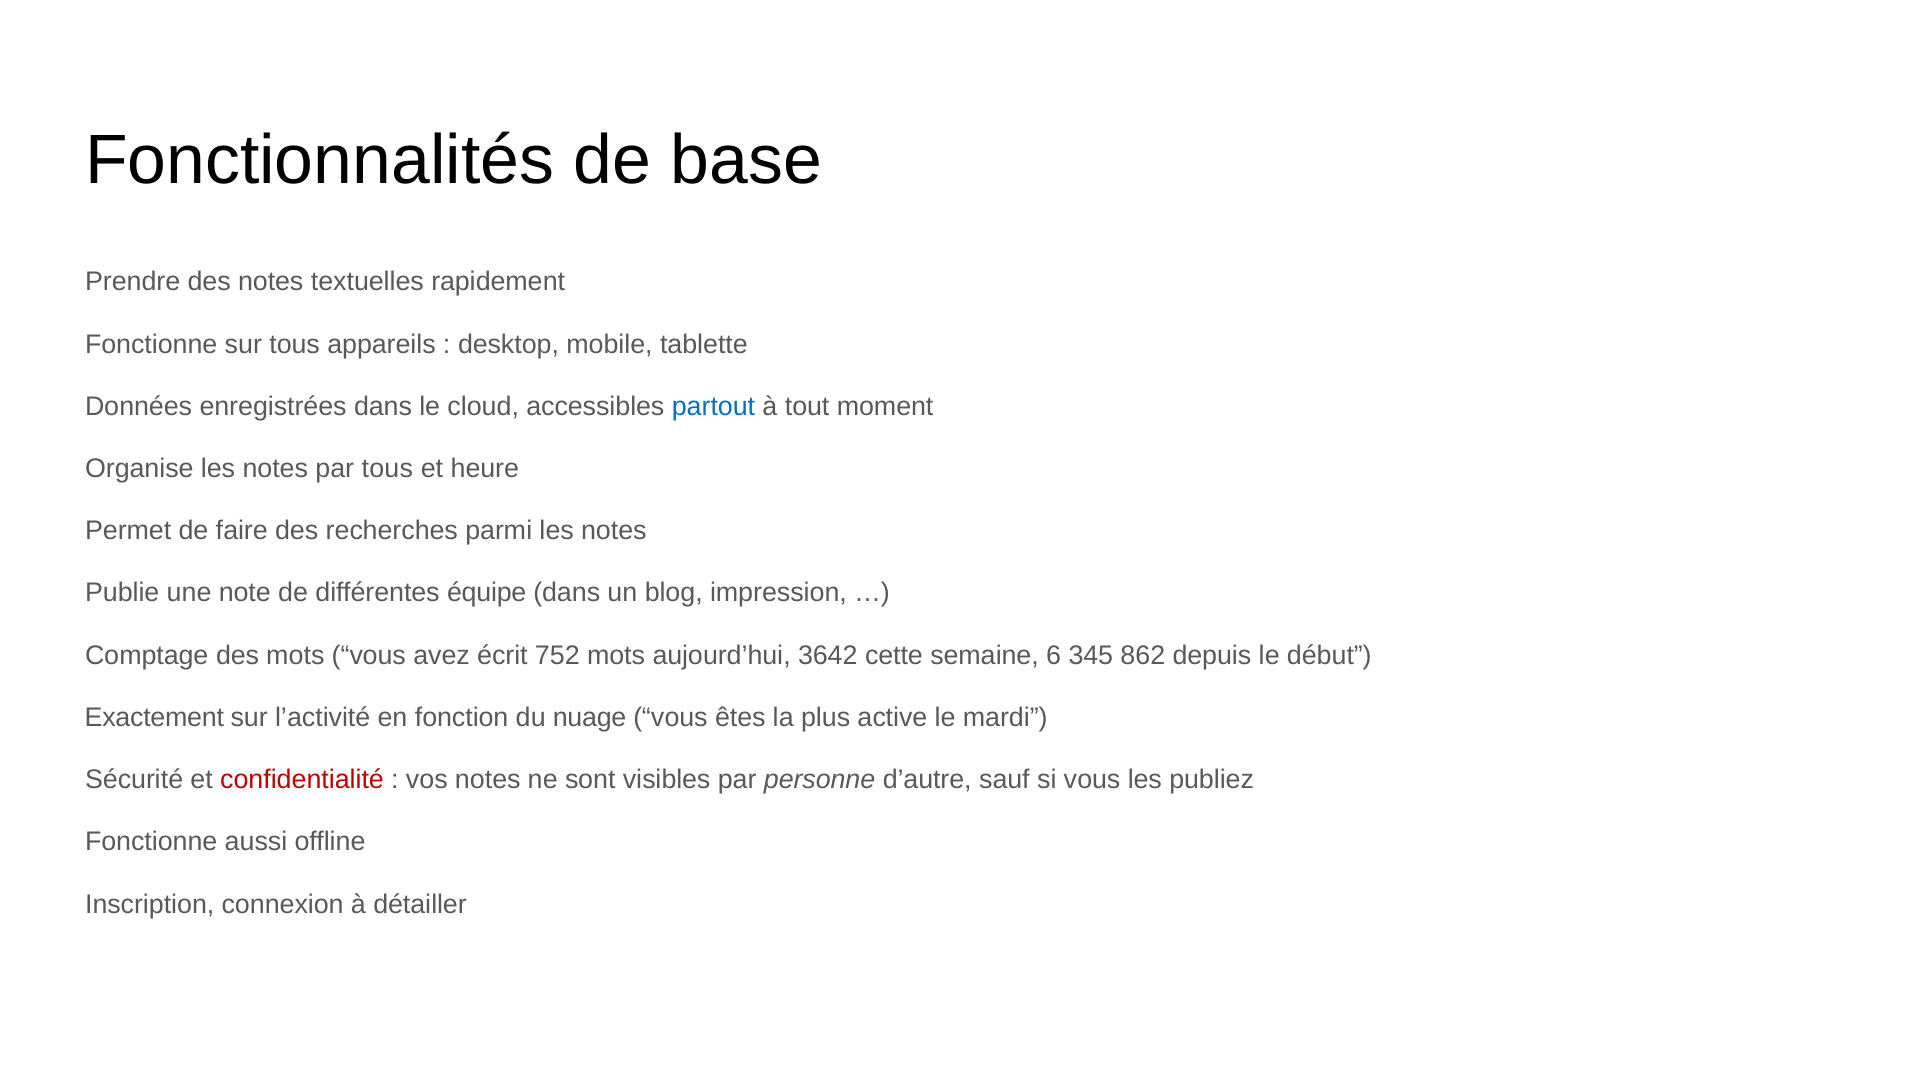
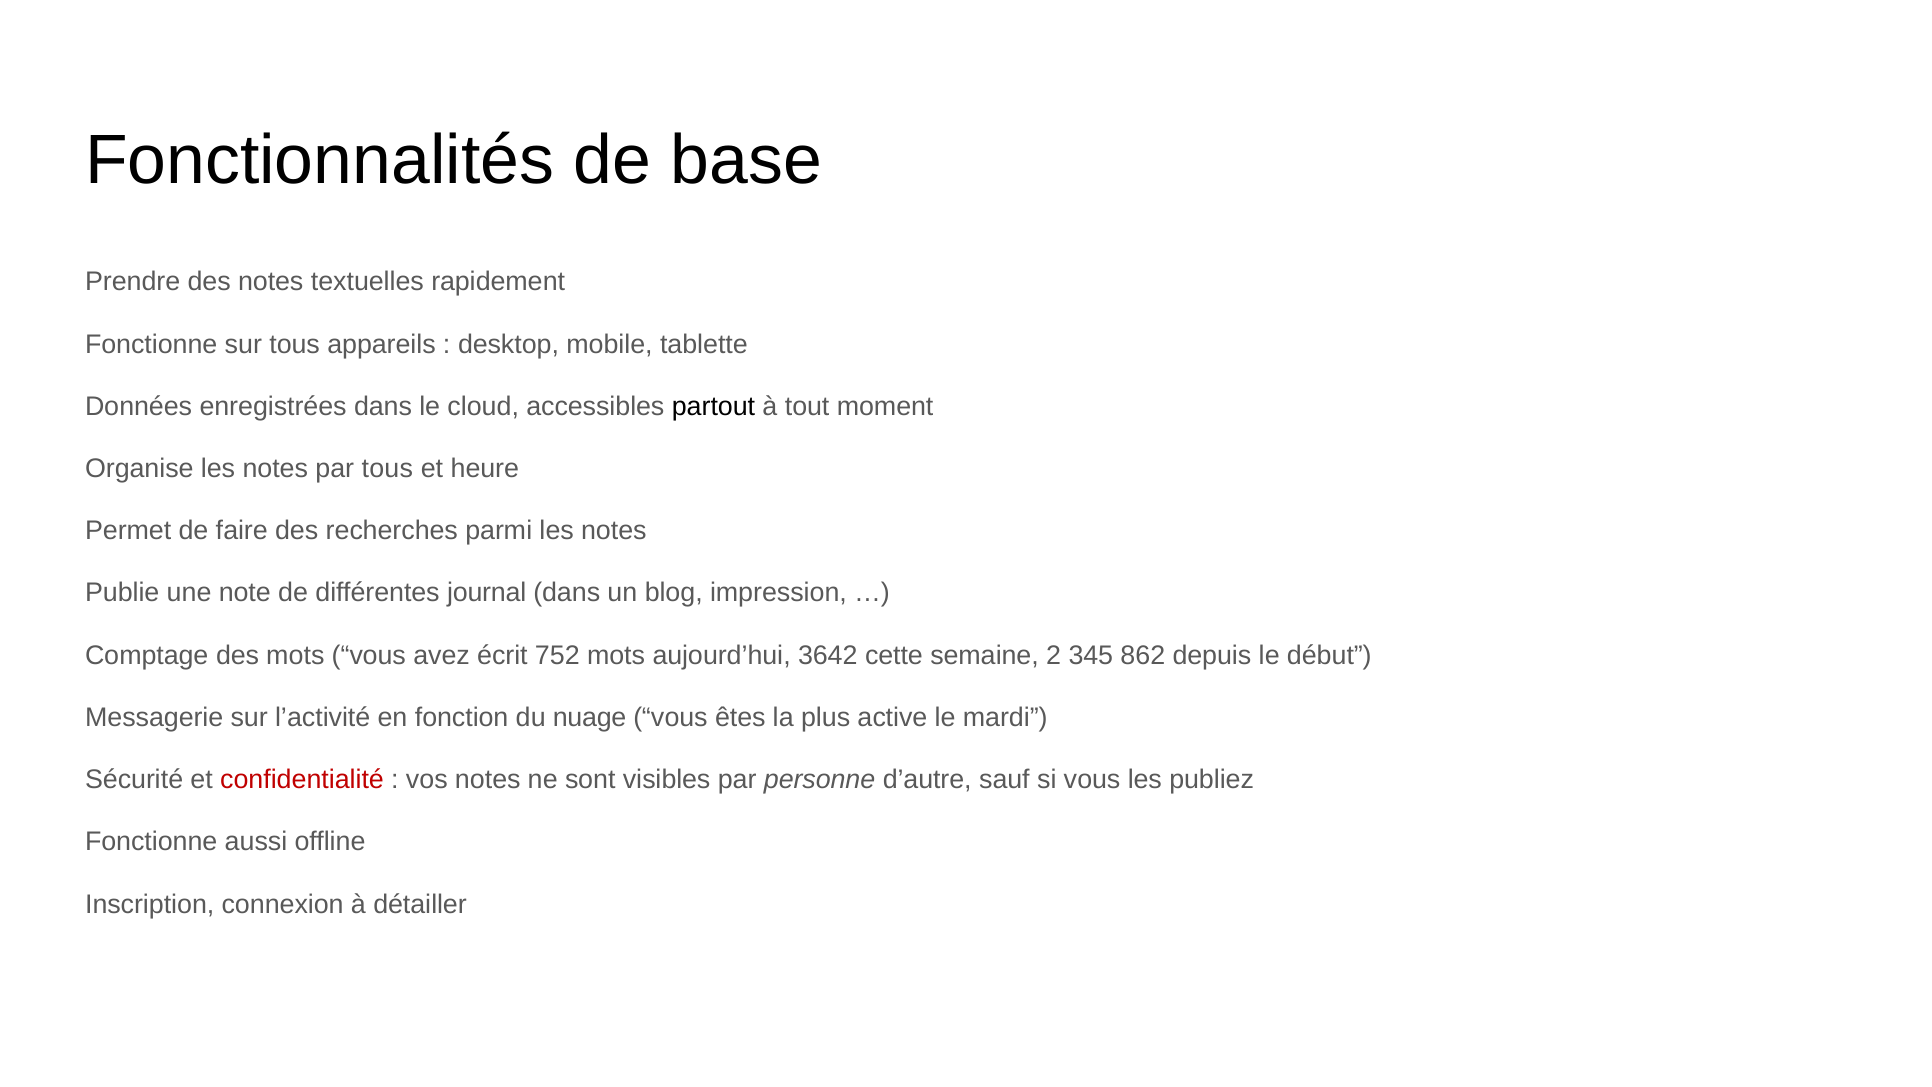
partout colour: blue -> black (713, 406)
équipe: équipe -> journal (487, 593)
6: 6 -> 2 (1053, 655)
Exactement: Exactement -> Messagerie (154, 717)
